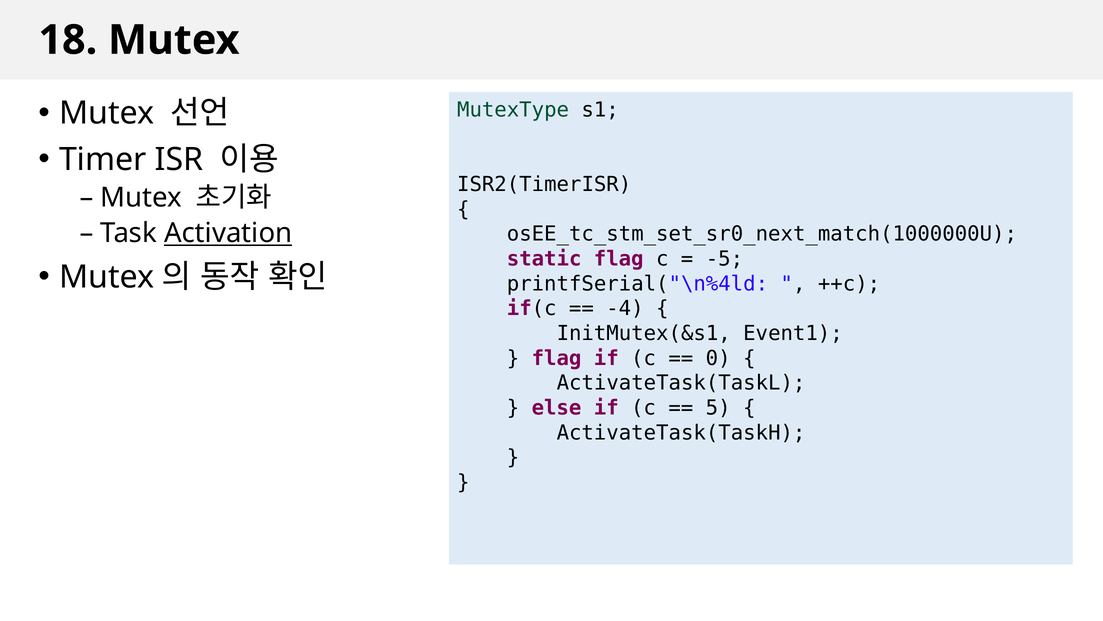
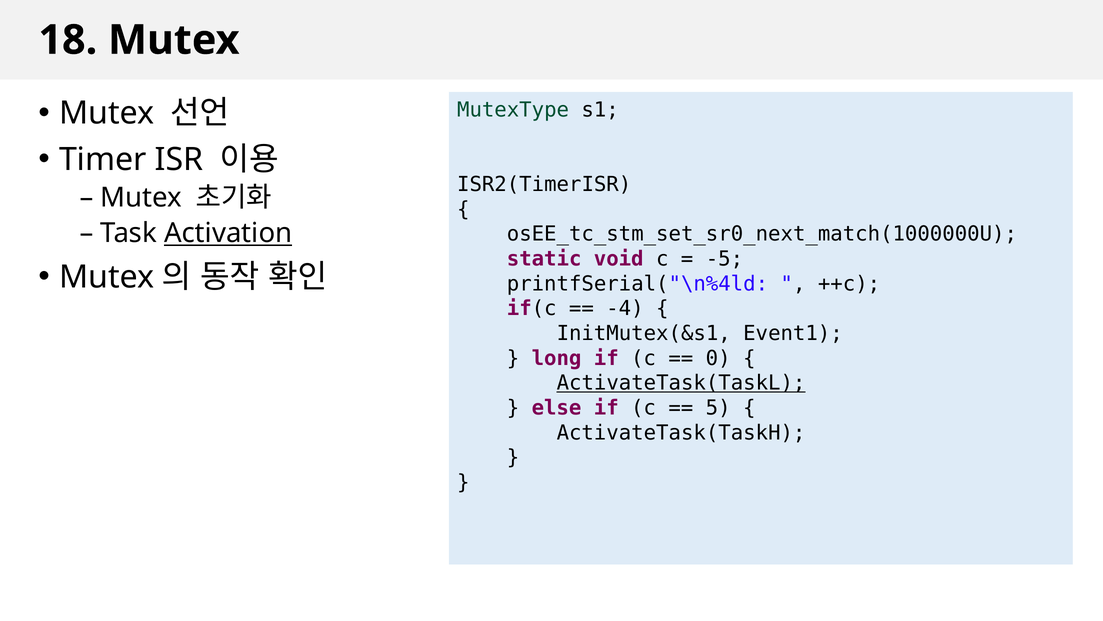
static flag: flag -> void (619, 259)
flag: flag -> long (557, 358)
ActivateTask(TaskL underline: none -> present (681, 383)
